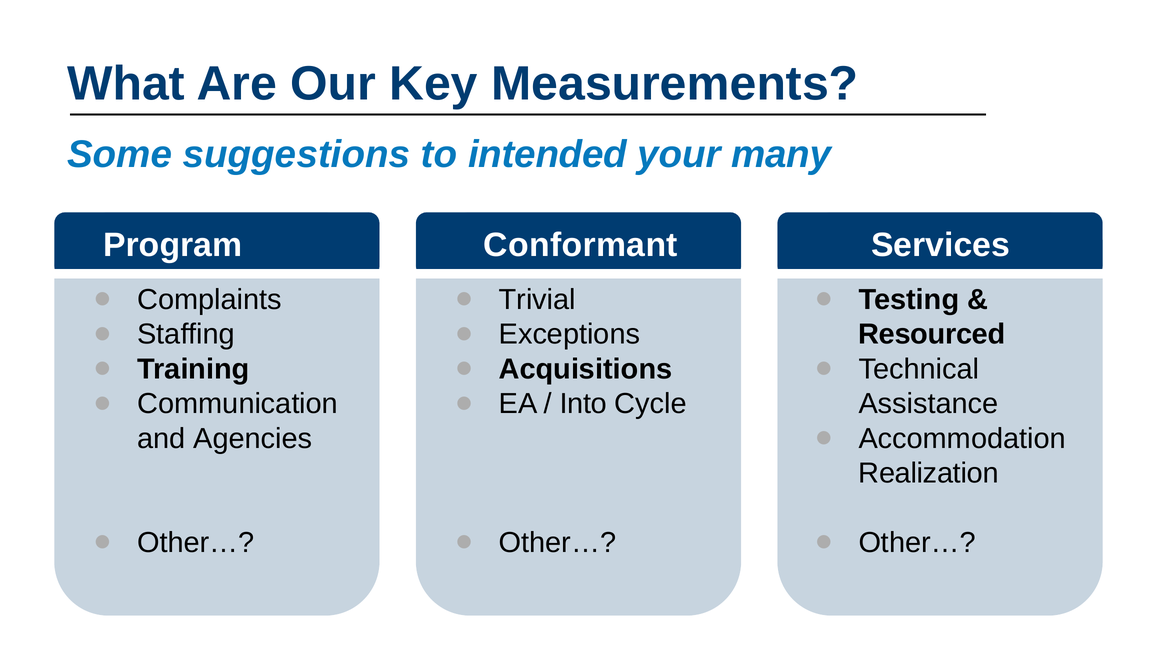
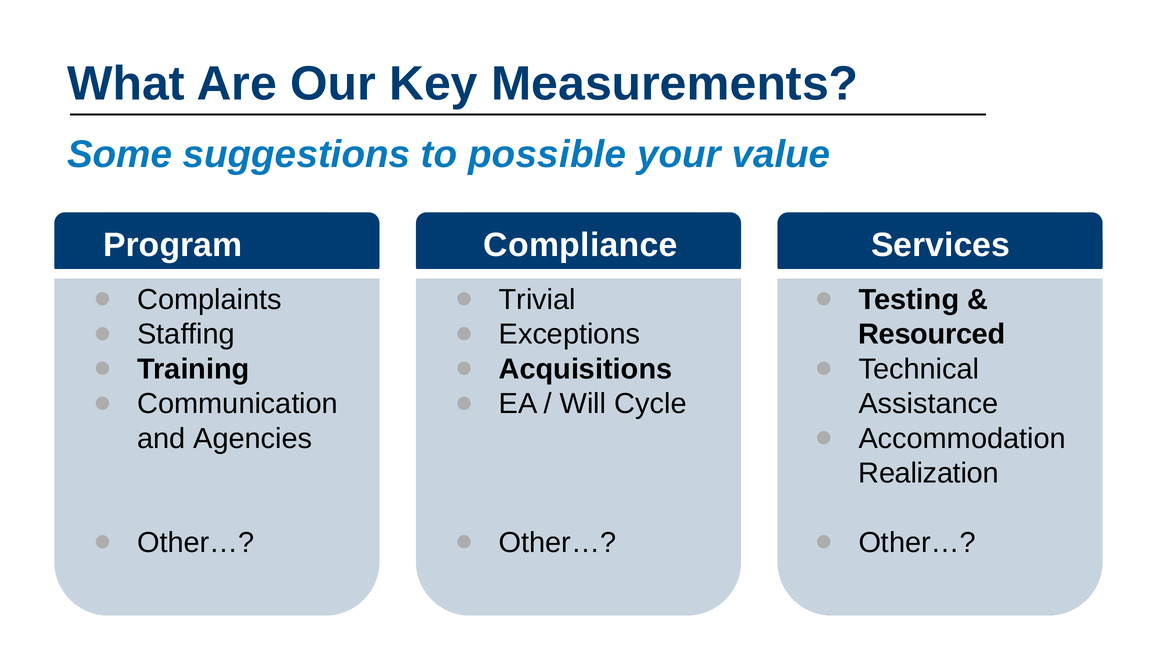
intended: intended -> possible (547, 155)
many: many -> value (781, 155)
Conformant: Conformant -> Compliance (581, 245)
Into: Into -> Will (583, 404)
